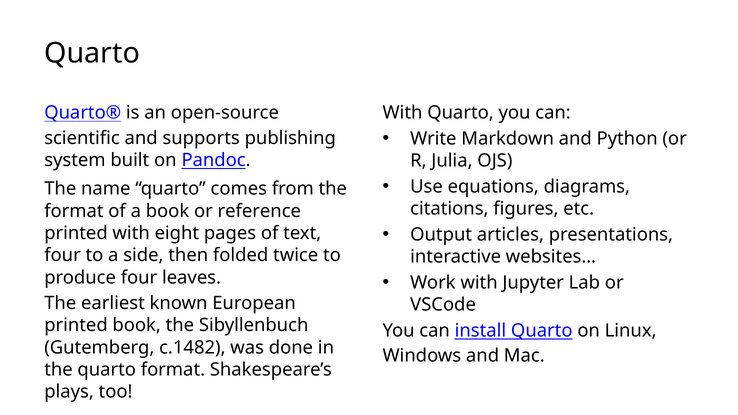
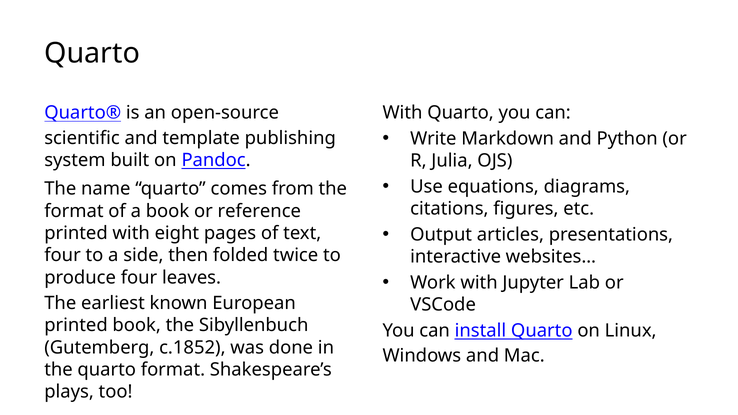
supports: supports -> template (201, 138)
c.1482: c.1482 -> c.1852 (192, 348)
